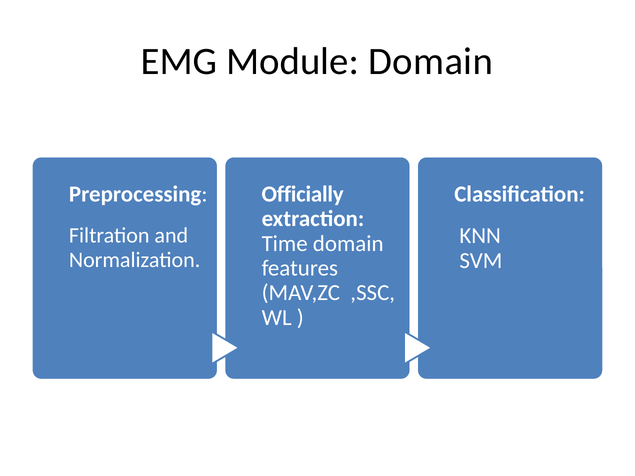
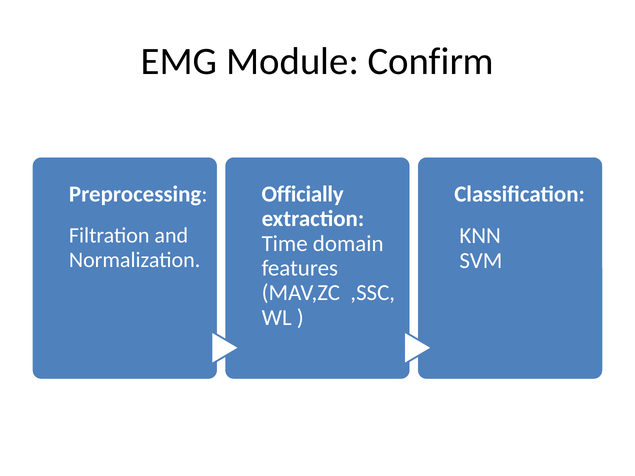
Module Domain: Domain -> Confirm (431, 61)
